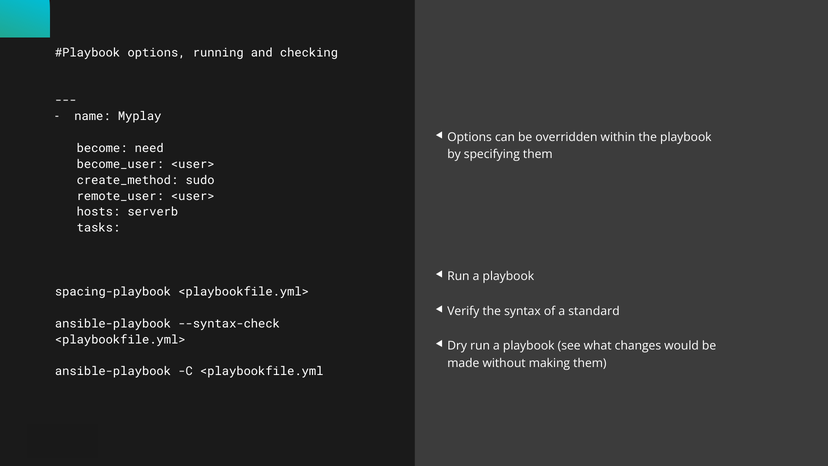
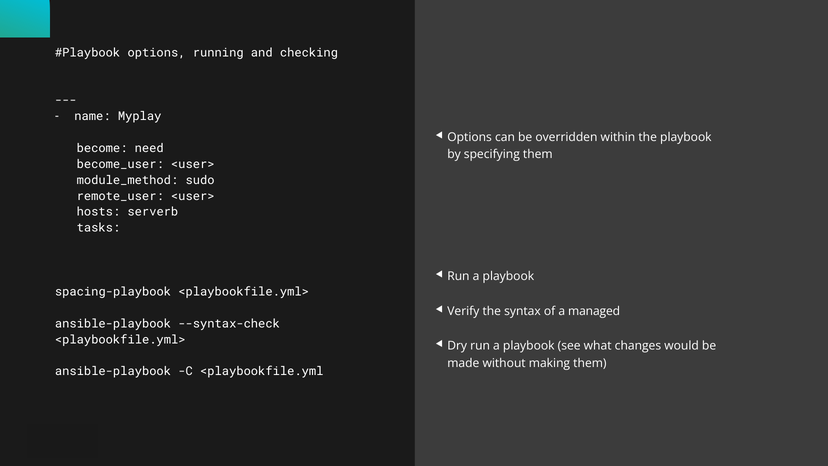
create_method: create_method -> module_method (127, 180)
standard: standard -> managed (594, 311)
